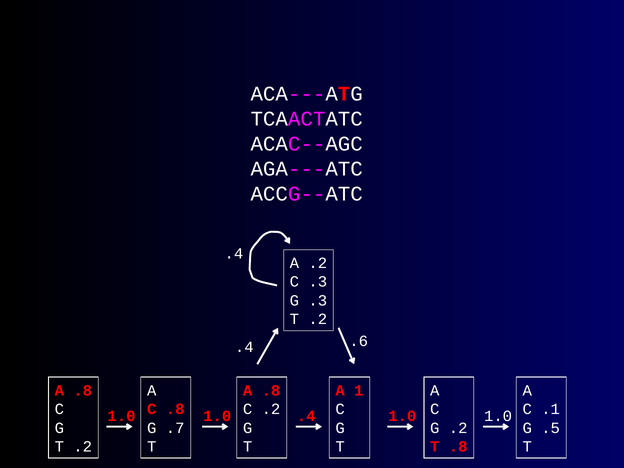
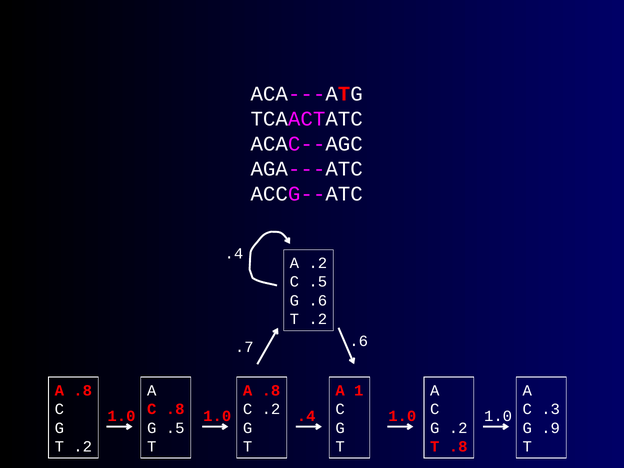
C .3: .3 -> .5 (318, 282)
G .3: .3 -> .6 (318, 301)
.4: .4 -> .7 (244, 347)
.1: .1 -> .3 (551, 409)
G .7: .7 -> .5 (175, 428)
.5: .5 -> .9 (551, 428)
